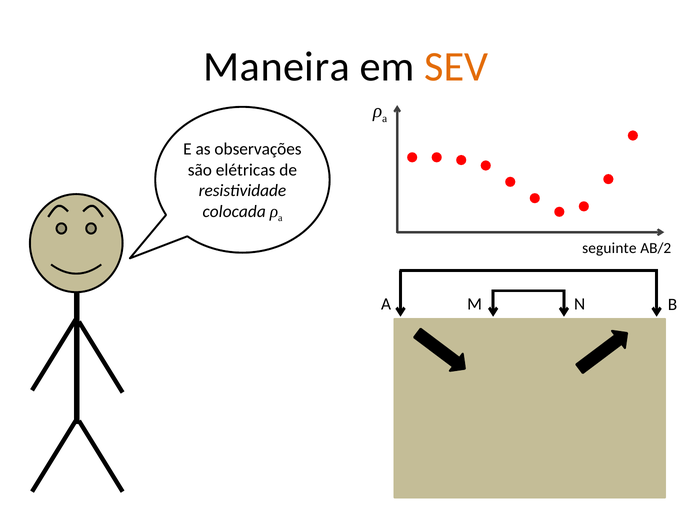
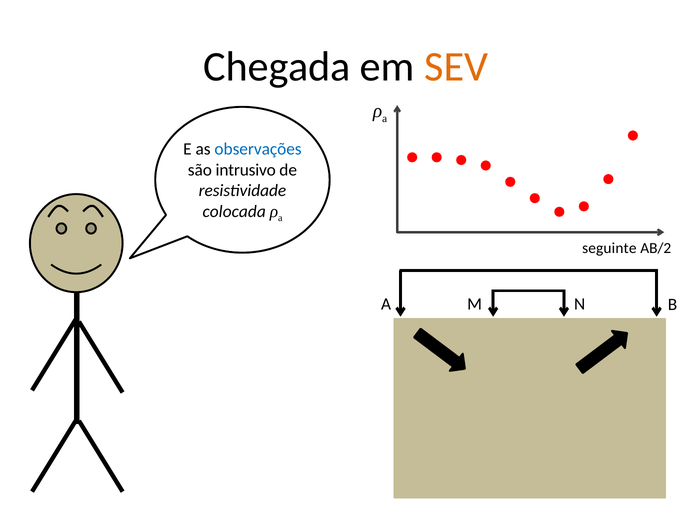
Maneira: Maneira -> Chegada (277, 67)
observações colour: black -> blue (258, 149)
elétricas: elétricas -> intrusivo (246, 170)
